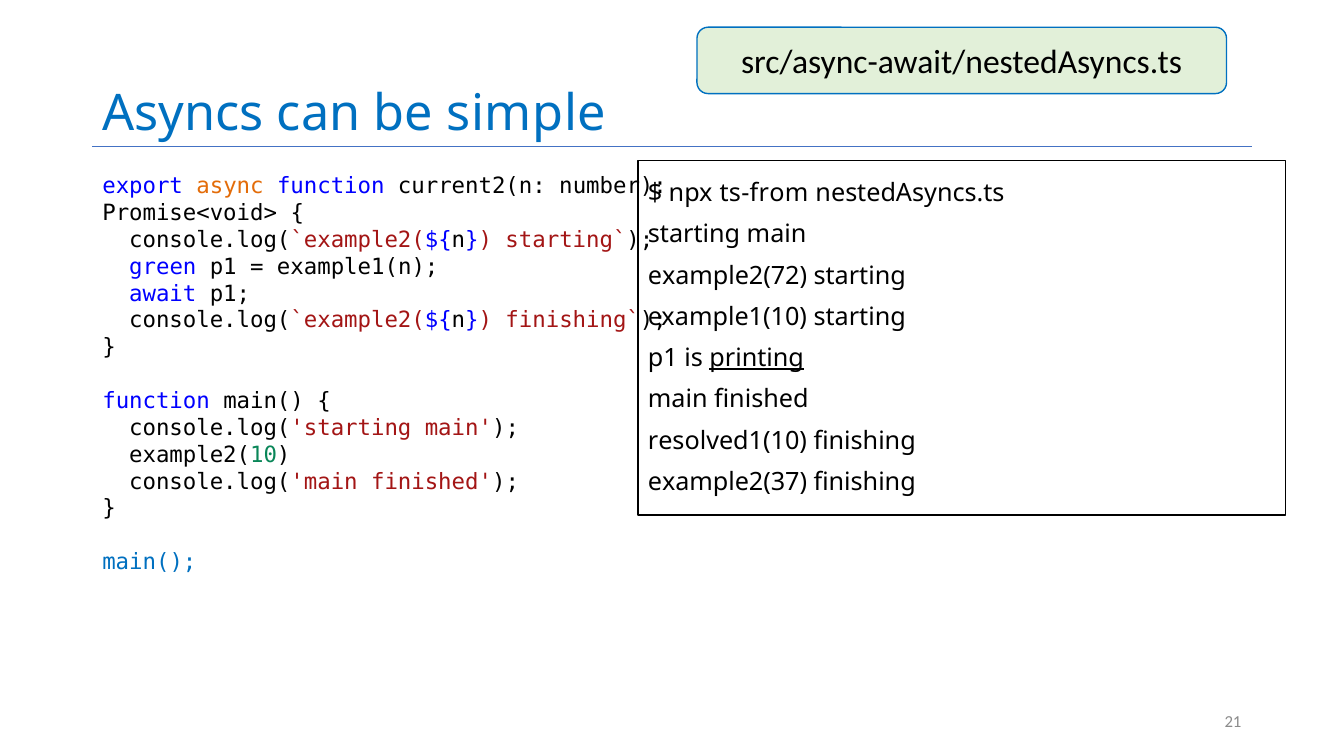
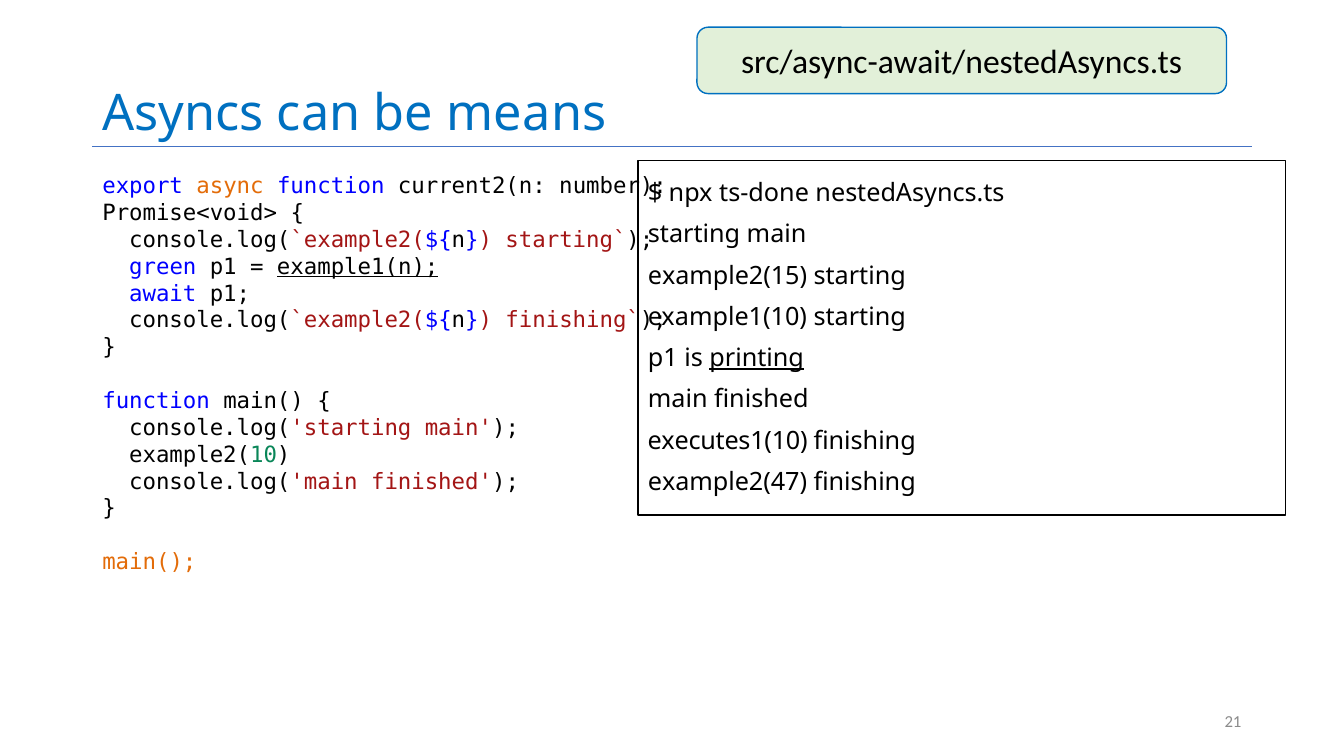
simple: simple -> means (526, 113)
ts-from: ts-from -> ts-done (764, 193)
example1(n underline: none -> present (358, 267)
example2(72: example2(72 -> example2(15 (727, 276)
resolved1(10: resolved1(10 -> executes1(10 (728, 441)
example2(37: example2(37 -> example2(47 (727, 482)
main( colour: blue -> orange (149, 562)
